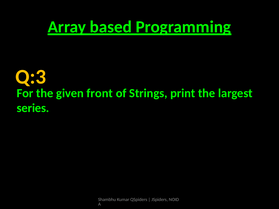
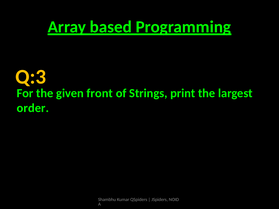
series: series -> order (33, 108)
